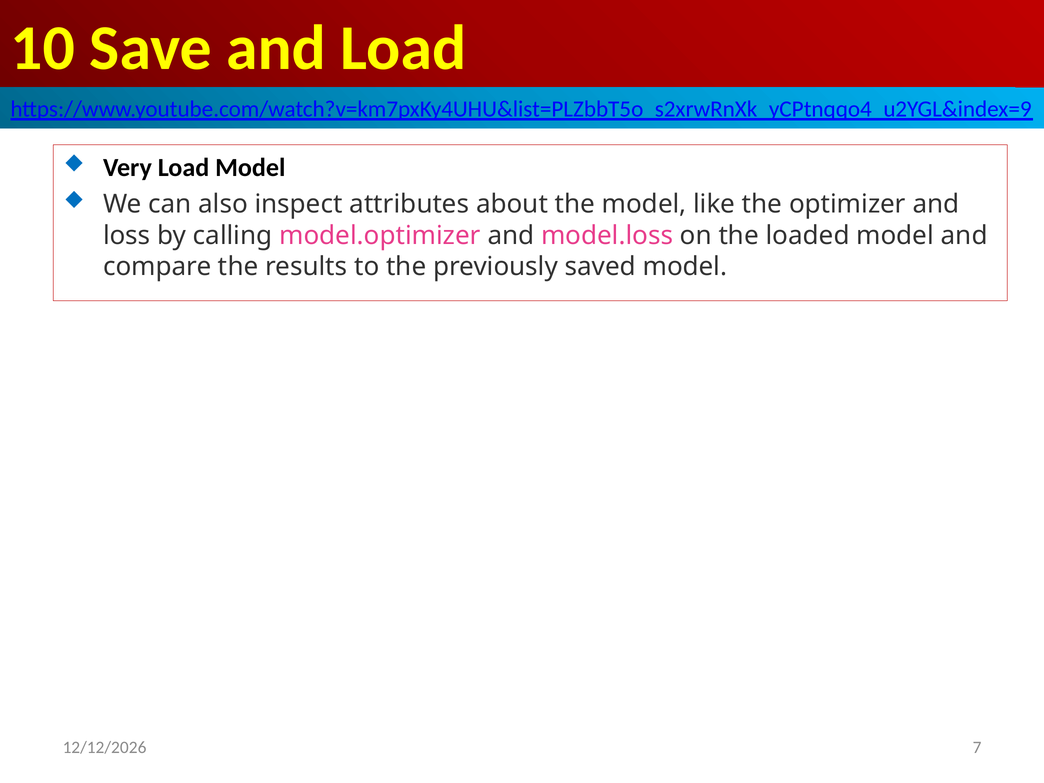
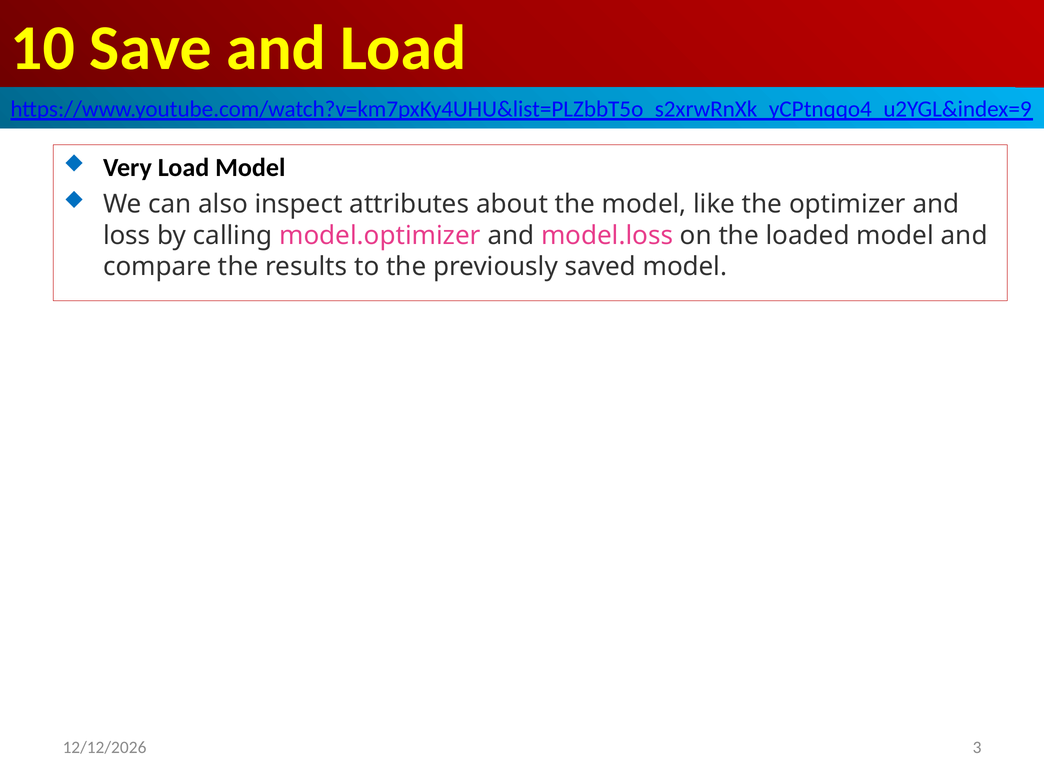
7: 7 -> 3 (977, 748)
